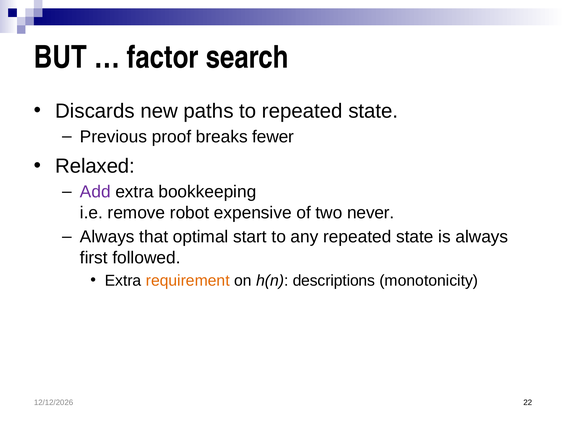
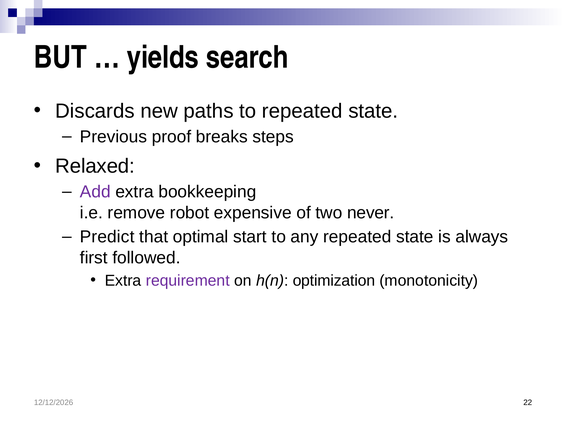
factor: factor -> yields (163, 57)
fewer: fewer -> steps (273, 137)
Always: Always -> Predict (107, 237)
requirement colour: orange -> purple (188, 280)
descriptions: descriptions -> optimization (334, 280)
